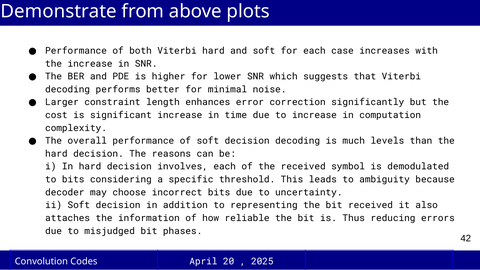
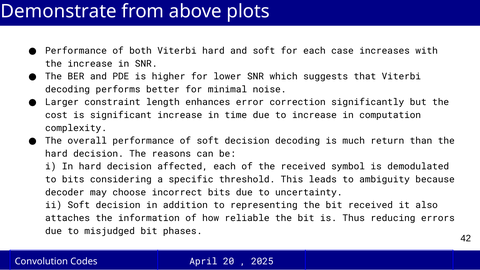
levels: levels -> return (387, 141)
involves: involves -> affected (183, 167)
